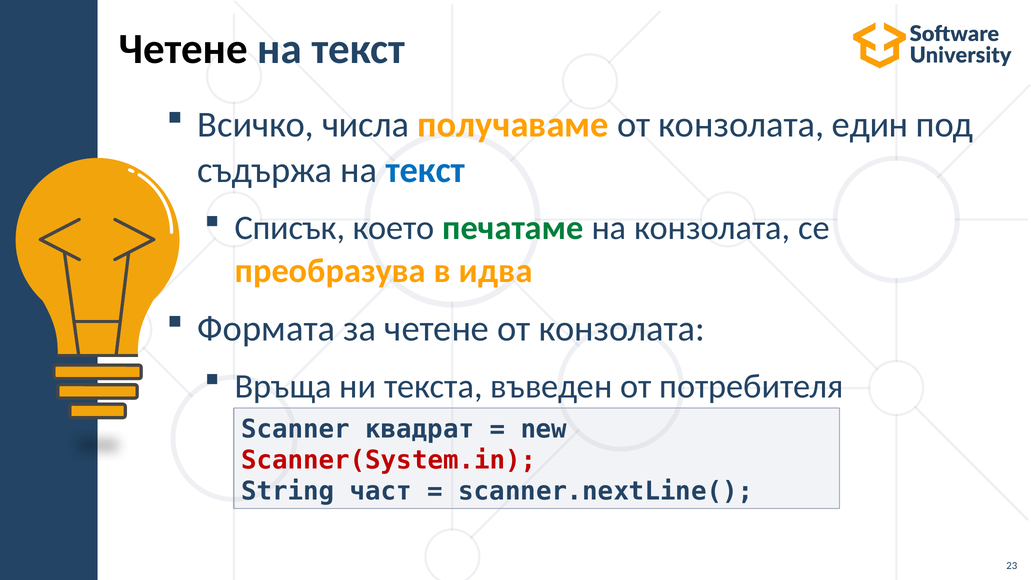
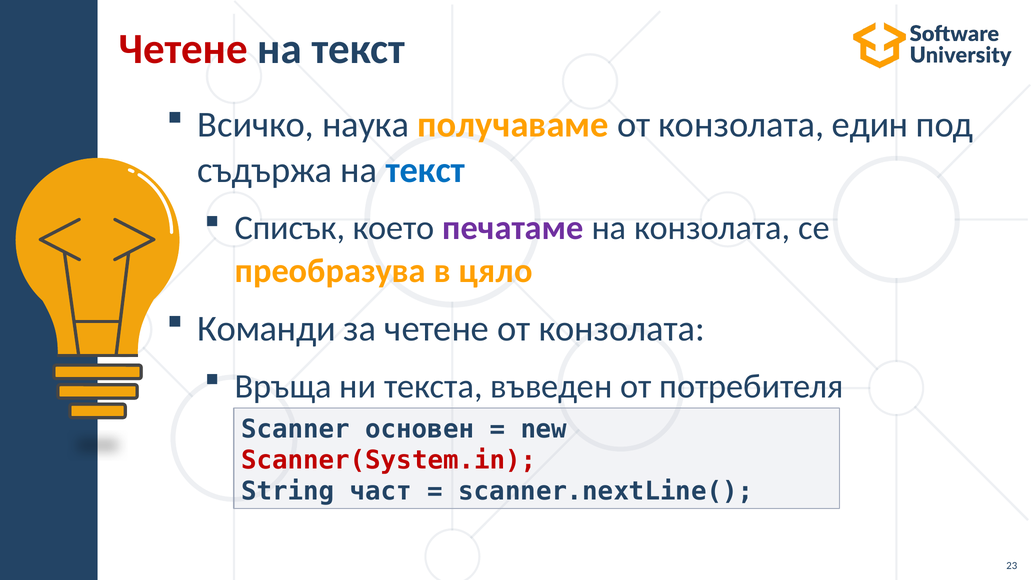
Четене colour: black -> red (183, 49)
числа: числа -> наука (366, 124)
печатаме colour: green -> purple (513, 228)
идва: идва -> цяло (496, 271)
Формата: Формата -> Команди (267, 329)
квадрат: квадрат -> основен (420, 429)
